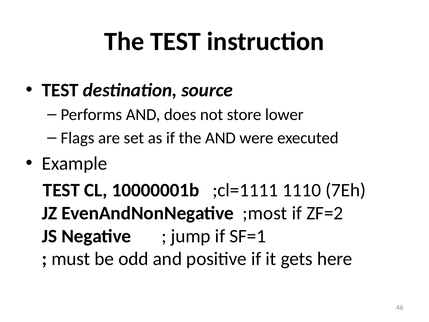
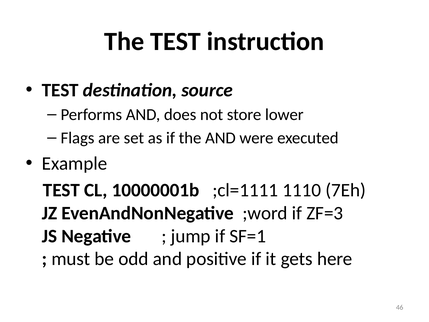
;most: ;most -> ;word (265, 213)
ZF=2: ZF=2 -> ZF=3 (325, 213)
